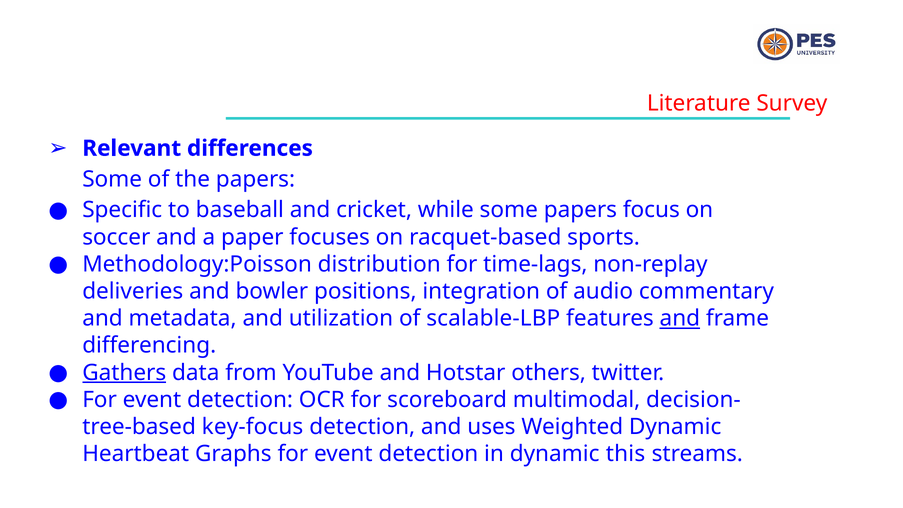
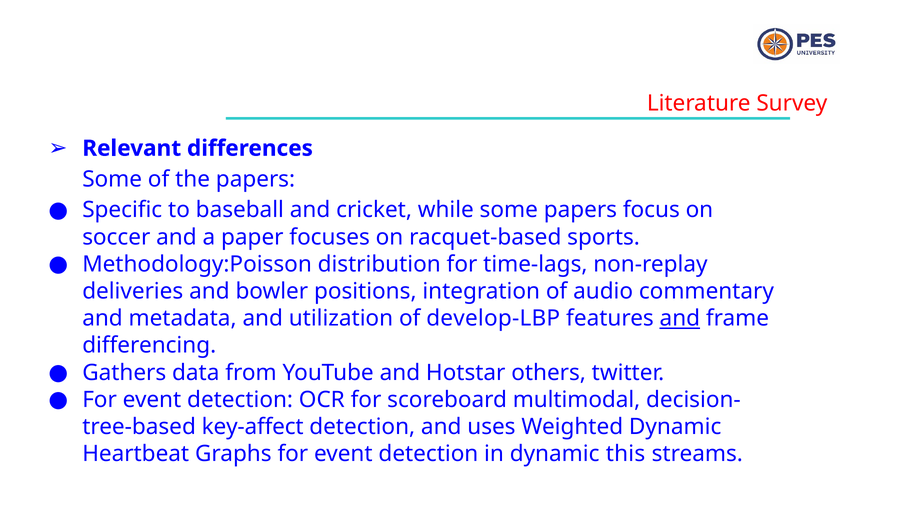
scalable-LBP: scalable-LBP -> develop-LBP (493, 318)
Gathers underline: present -> none (124, 373)
key-focus: key-focus -> key-affect (253, 427)
